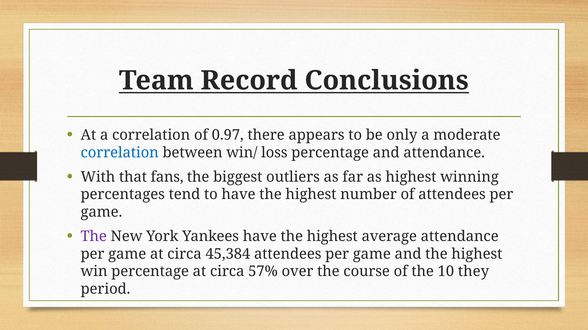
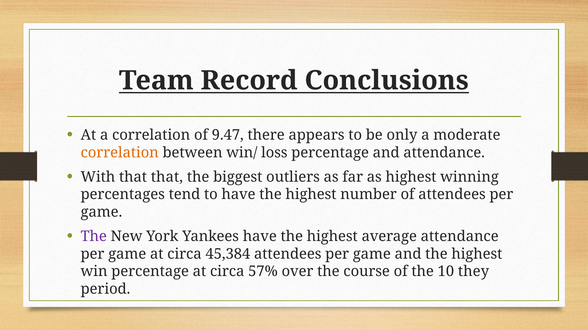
0.97: 0.97 -> 9.47 (228, 135)
correlation colour: blue -> orange (120, 153)
that fans: fans -> that (167, 177)
